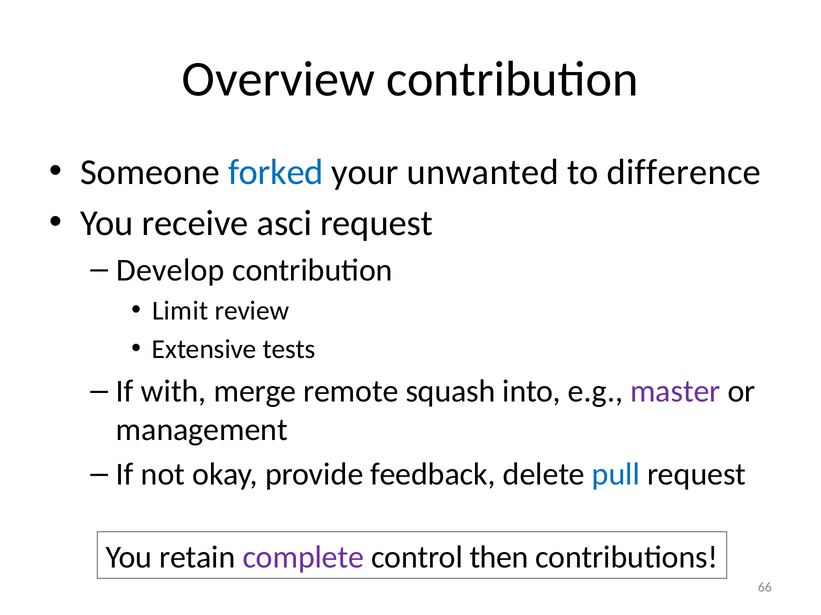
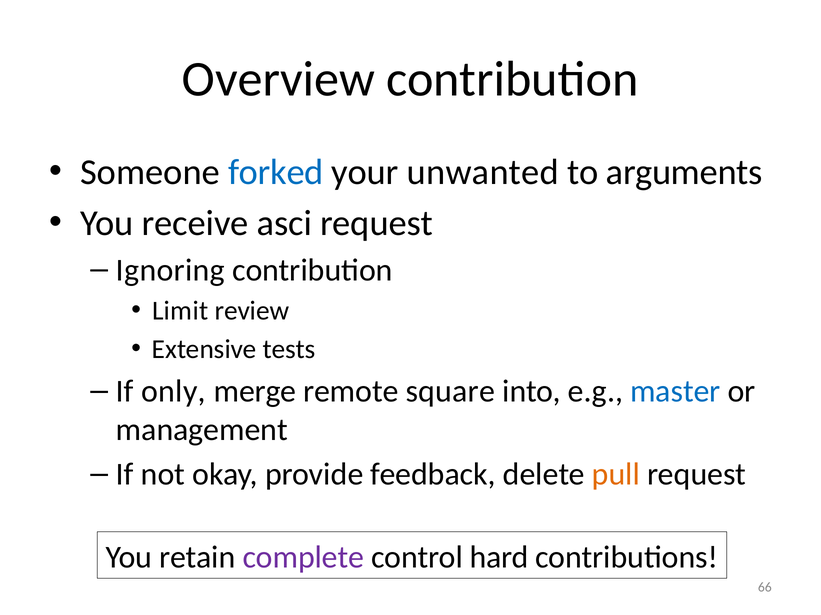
difference: difference -> arguments (684, 172)
Develop: Develop -> Ignoring (170, 270)
with: with -> only (173, 392)
squash: squash -> square (450, 392)
master colour: purple -> blue (675, 392)
pull colour: blue -> orange (616, 475)
then: then -> hard (499, 558)
